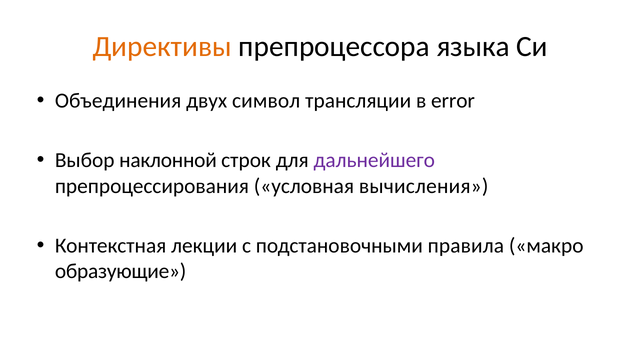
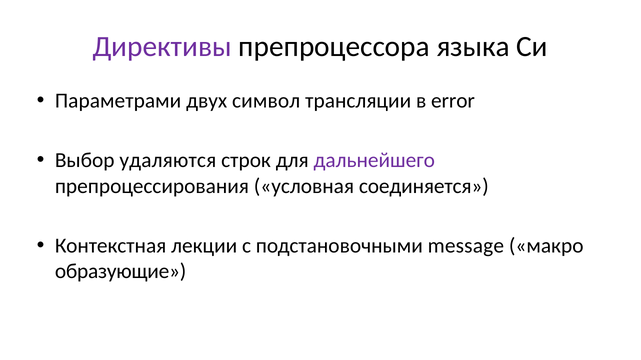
Директивы colour: orange -> purple (162, 47)
Объединения: Объединения -> Параметрами (118, 101)
наклонной: наклонной -> удаляются (168, 161)
вычисления: вычисления -> соединяется (424, 186)
правила: правила -> message (466, 246)
